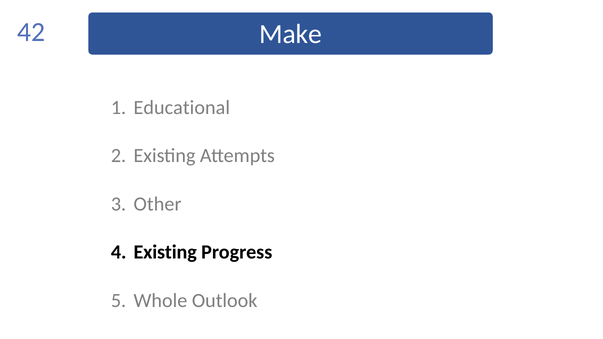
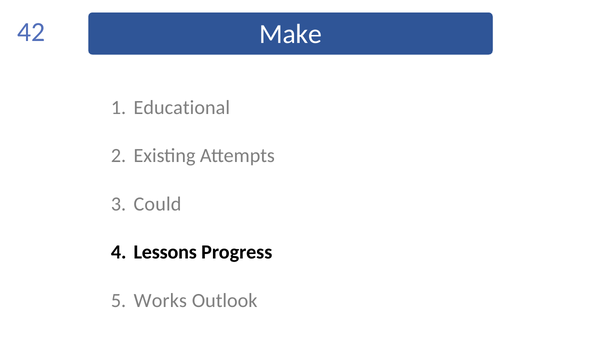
Other: Other -> Could (157, 204)
Existing: Existing -> Lessons (165, 252)
Whole: Whole -> Works (160, 301)
